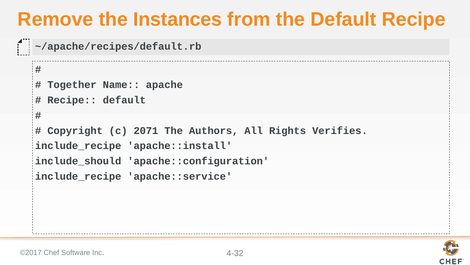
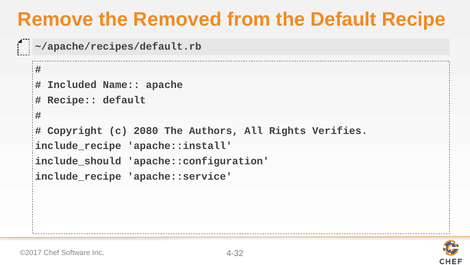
Instances: Instances -> Removed (178, 19)
Together: Together -> Included (72, 85)
2071: 2071 -> 2080 (146, 130)
